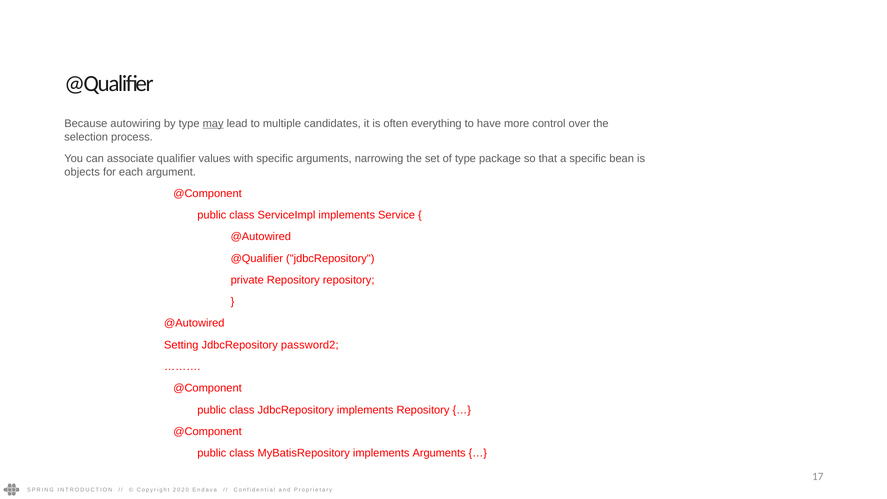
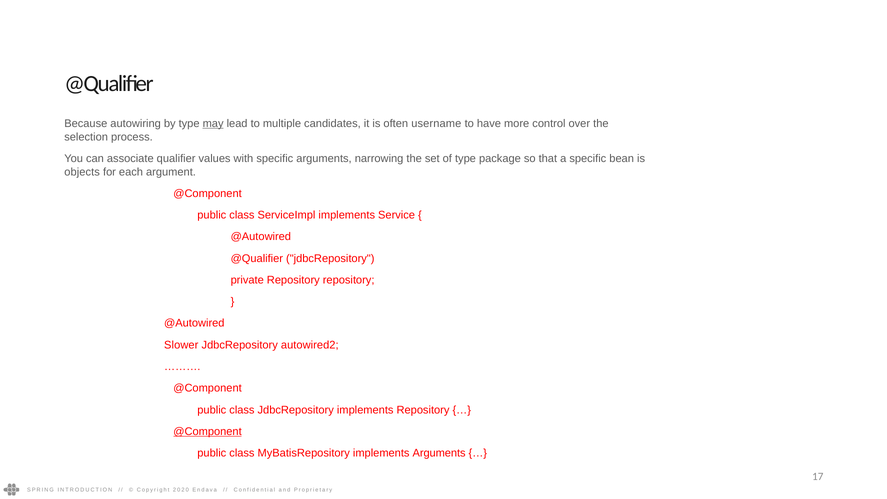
everything: everything -> username (436, 124)
Setting: Setting -> Slower (181, 345)
password2: password2 -> autowired2 (310, 345)
@Component underline: none -> present (208, 431)
